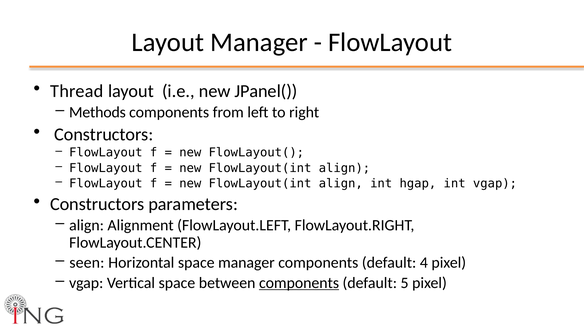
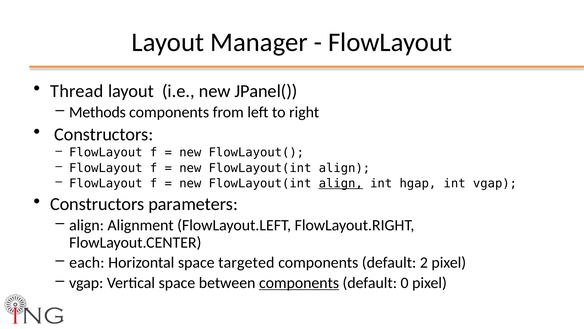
align underline: none -> present (341, 183)
seen: seen -> each (87, 262)
space manager: manager -> targeted (246, 262)
4: 4 -> 2 (424, 262)
5: 5 -> 0 (405, 282)
